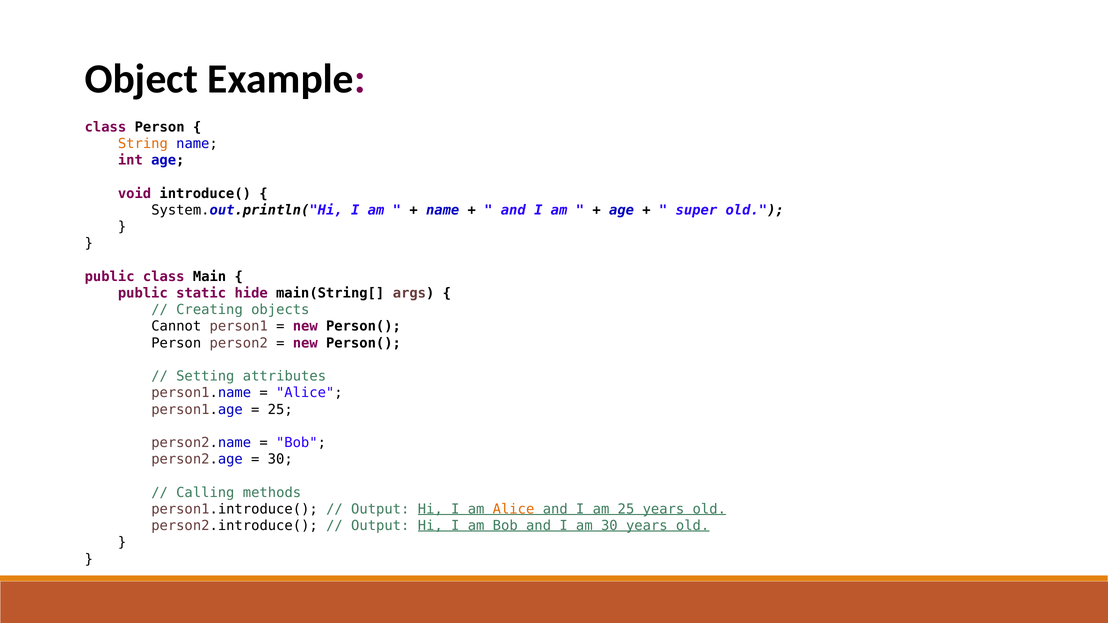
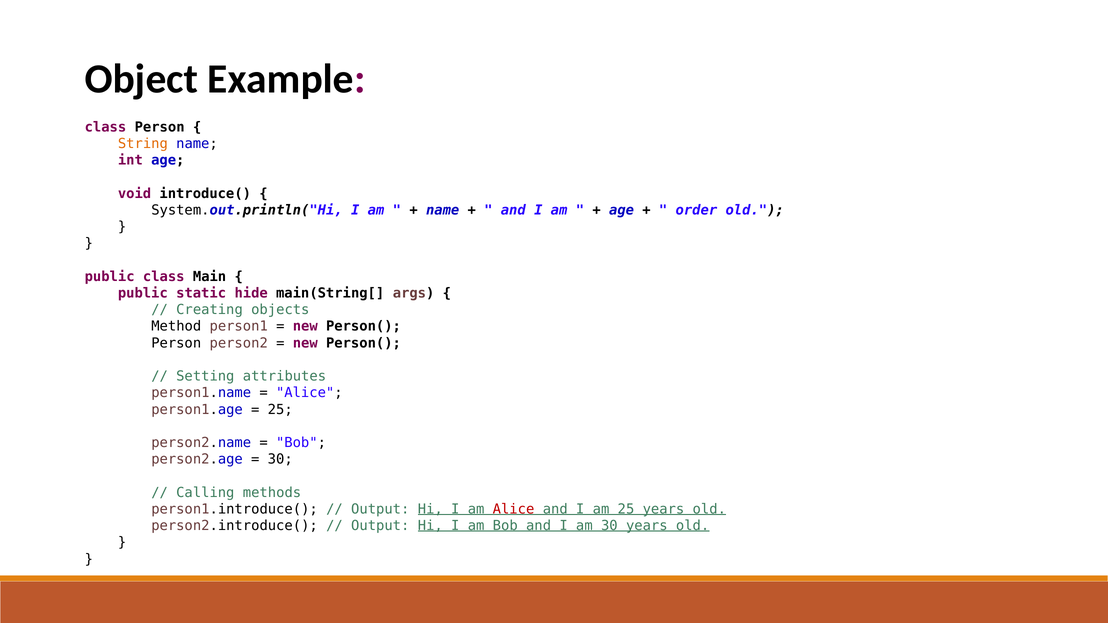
super: super -> order (696, 210)
Cannot: Cannot -> Method (176, 327)
Alice colour: orange -> red (514, 509)
